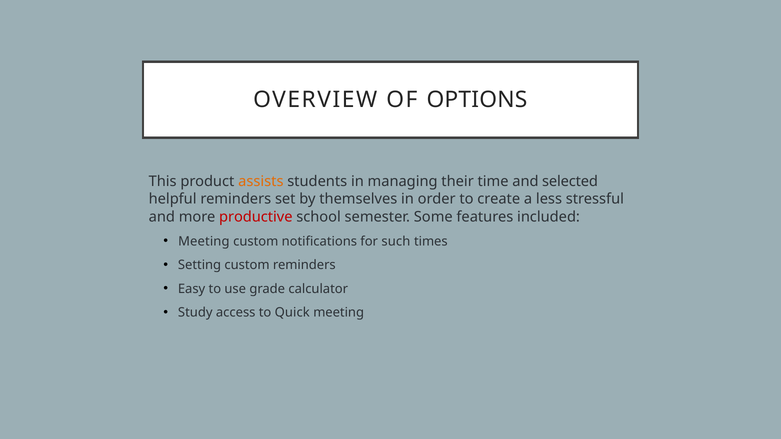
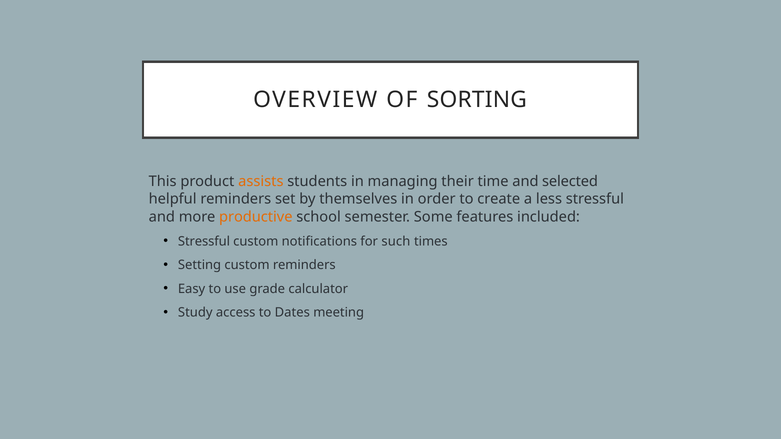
OPTIONS: OPTIONS -> SORTING (477, 100)
productive colour: red -> orange (256, 217)
Meeting: Meeting -> Stressful (204, 241)
Quick: Quick -> Dates (292, 313)
